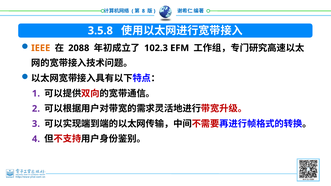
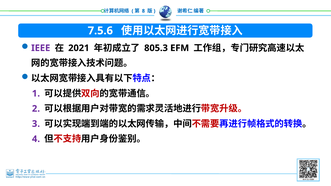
3.5.8: 3.5.8 -> 7.5.6 (100, 31)
IEEE colour: orange -> purple (41, 48)
2088: 2088 -> 2021 (79, 48)
102.3: 102.3 -> 805.3 (156, 48)
